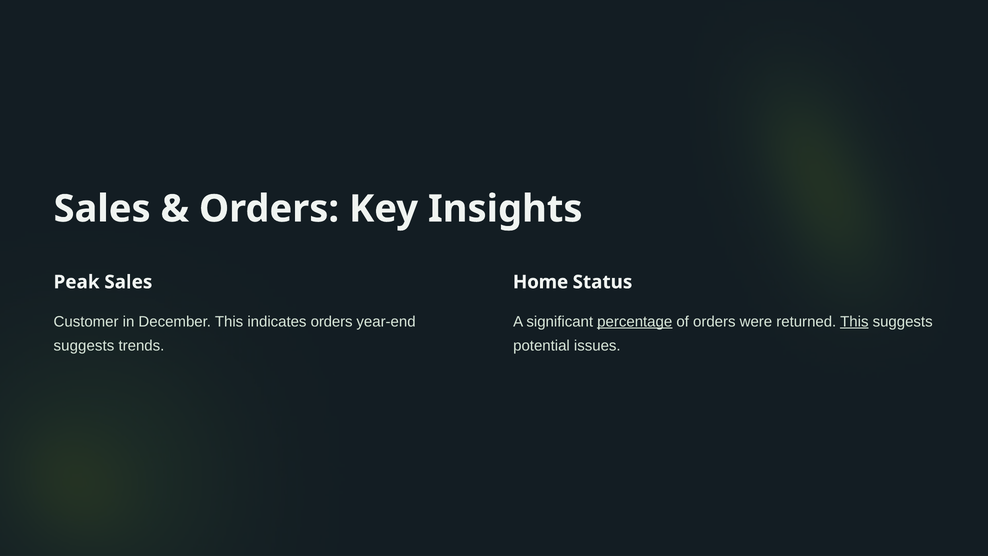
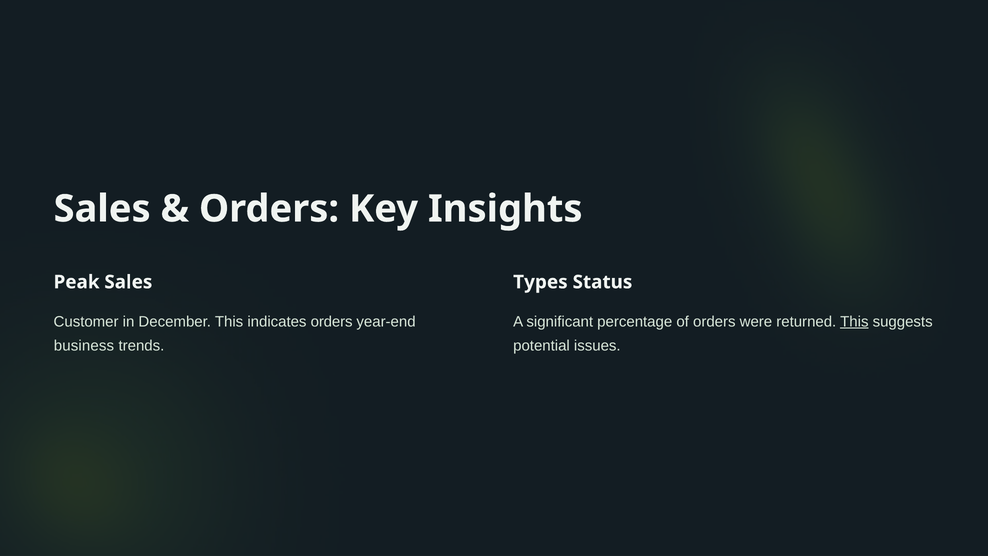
Home: Home -> Types (540, 282)
percentage underline: present -> none (635, 321)
suggests: suggests -> business (84, 346)
